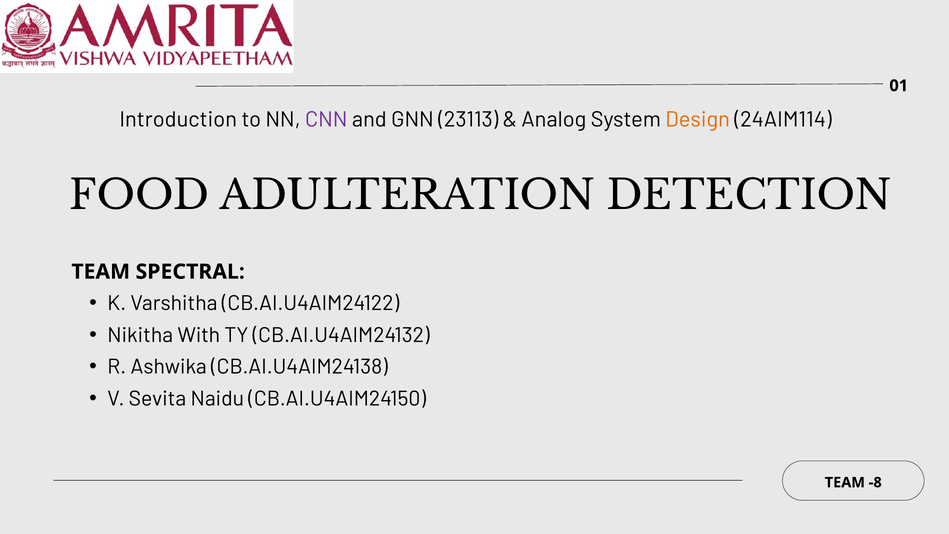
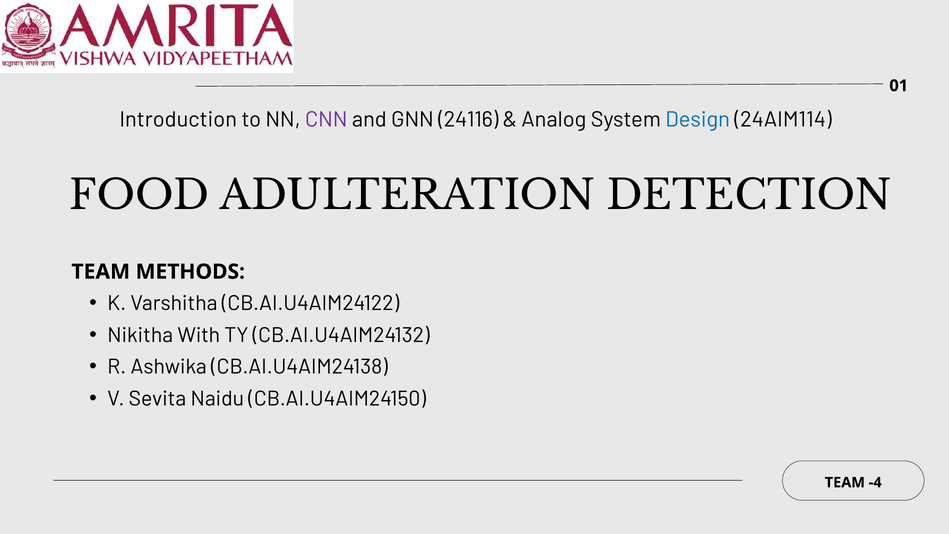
23113: 23113 -> 24116 (468, 119)
Design colour: orange -> blue (698, 119)
SPECTRAL: SPECTRAL -> METHODS (190, 272)
-8: -8 -> -4 (875, 482)
